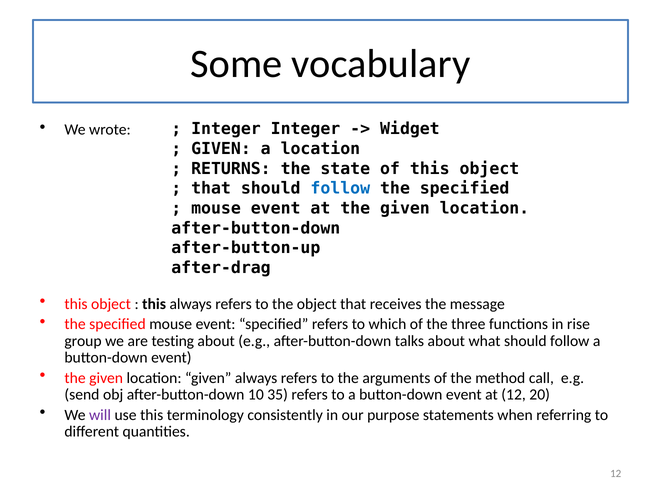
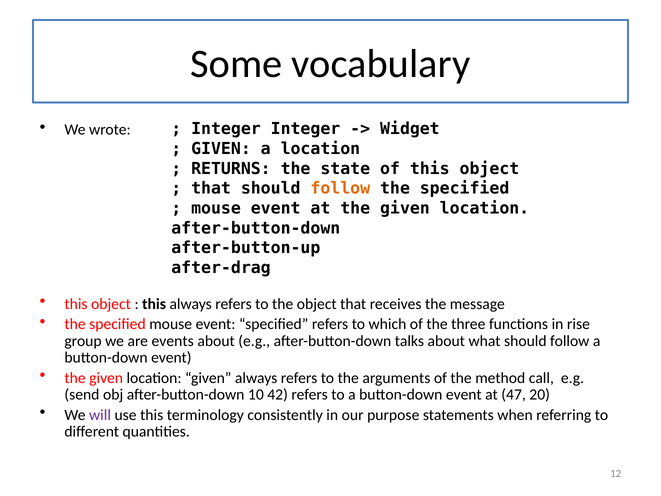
follow colour: blue -> orange (340, 188)
testing: testing -> events (173, 341)
35: 35 -> 42 (278, 395)
at 12: 12 -> 47 (514, 395)
